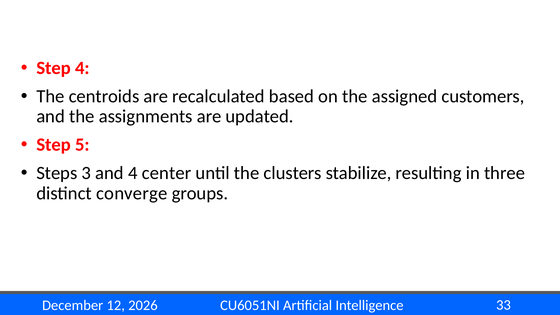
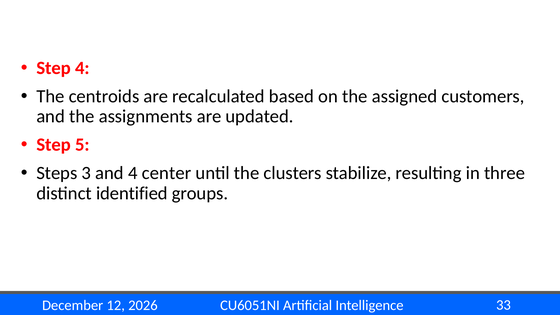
converge: converge -> identified (132, 193)
